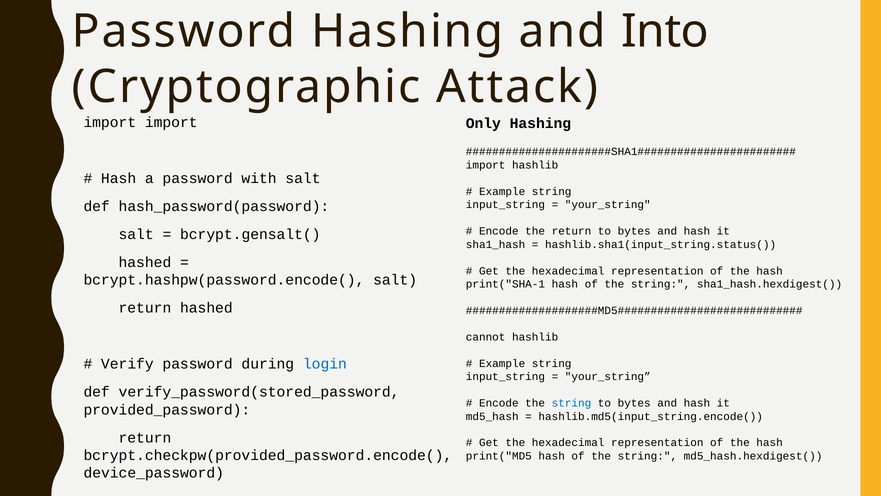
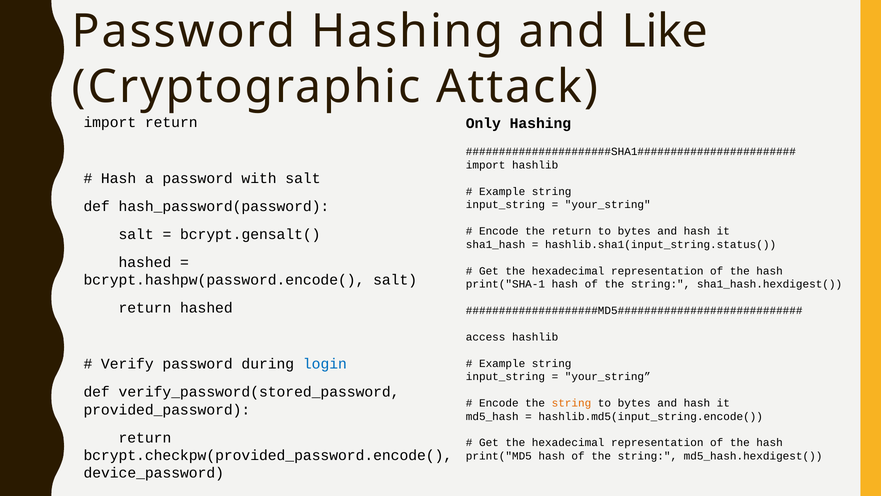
Into: Into -> Like (665, 31)
import import: import -> return (171, 122)
cannot: cannot -> access (486, 337)
string colour: blue -> orange (571, 403)
